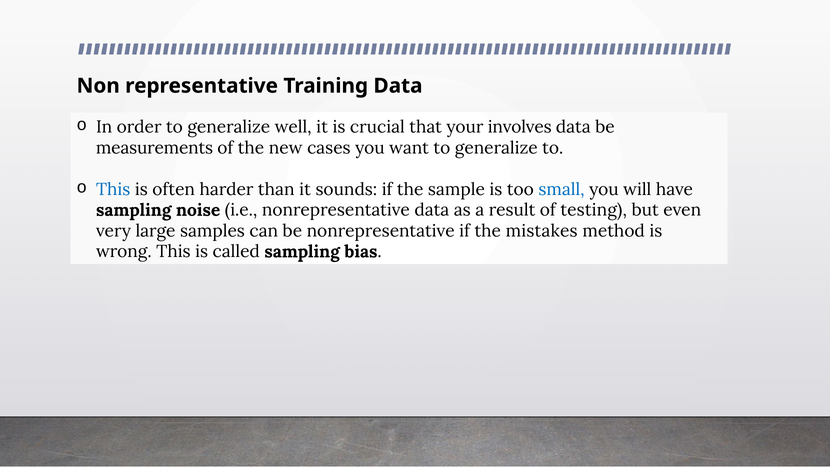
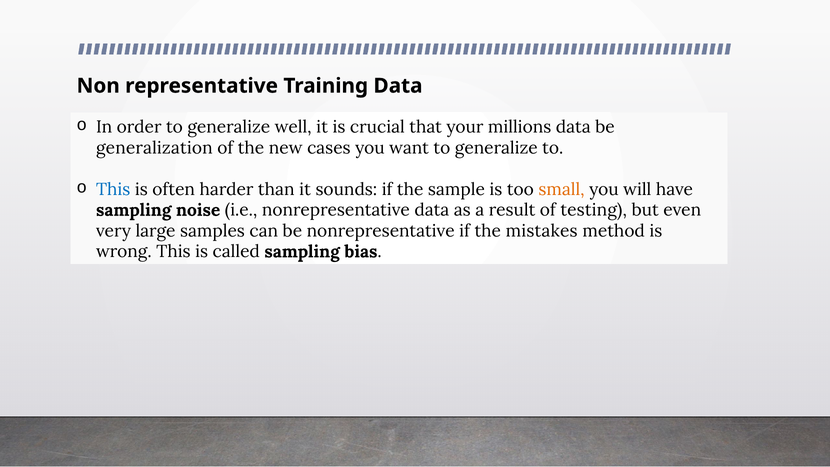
involves: involves -> millions (520, 127)
measurements: measurements -> generalization (154, 148)
small colour: blue -> orange (562, 189)
